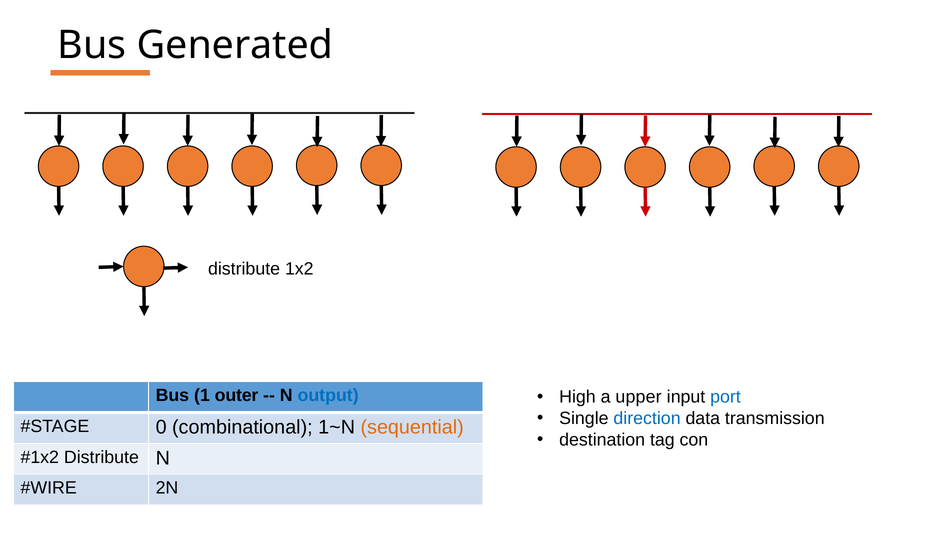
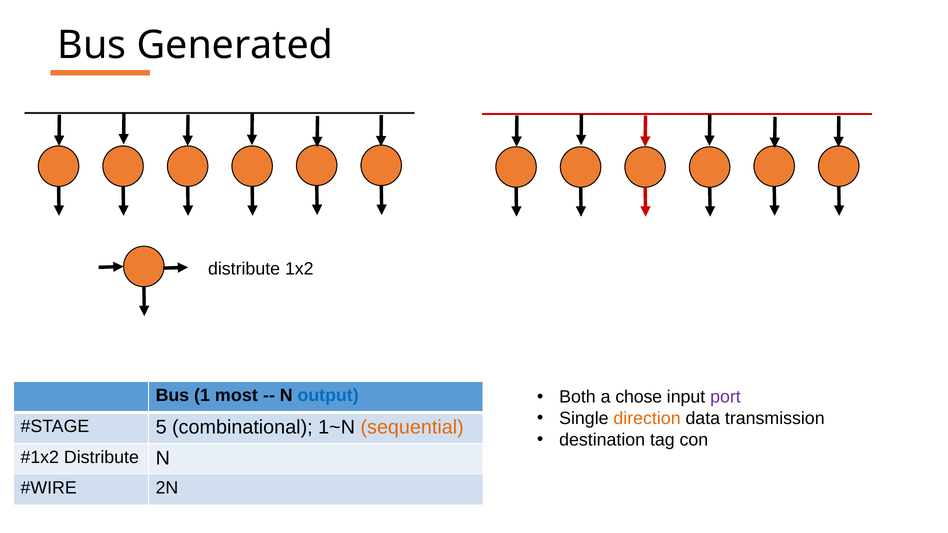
outer: outer -> most (236, 396)
High: High -> Both (577, 397)
upper: upper -> chose (639, 397)
port colour: blue -> purple (725, 397)
direction colour: blue -> orange (647, 419)
0: 0 -> 5 (161, 428)
